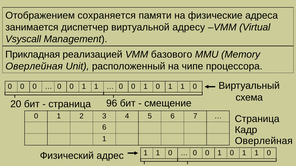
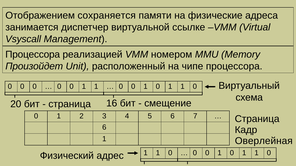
адресу: адресу -> ссылке (189, 27)
Прикладная: Прикладная -> Процессора (33, 55)
базового: базового -> номером (172, 55)
Оверлейная: Оверлейная -> Произойдет (34, 66)
96: 96 -> 16 (112, 104)
